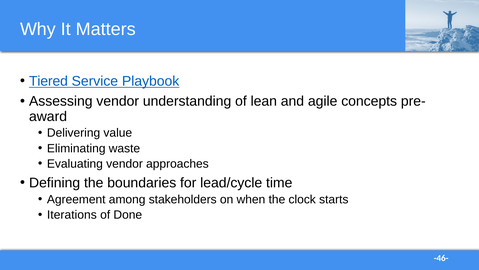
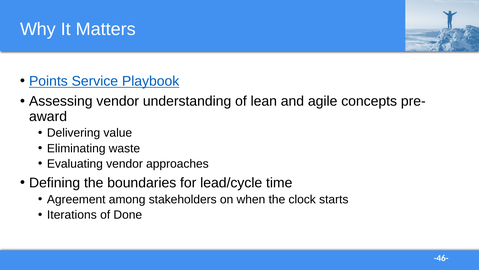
Tiered: Tiered -> Points (48, 81)
